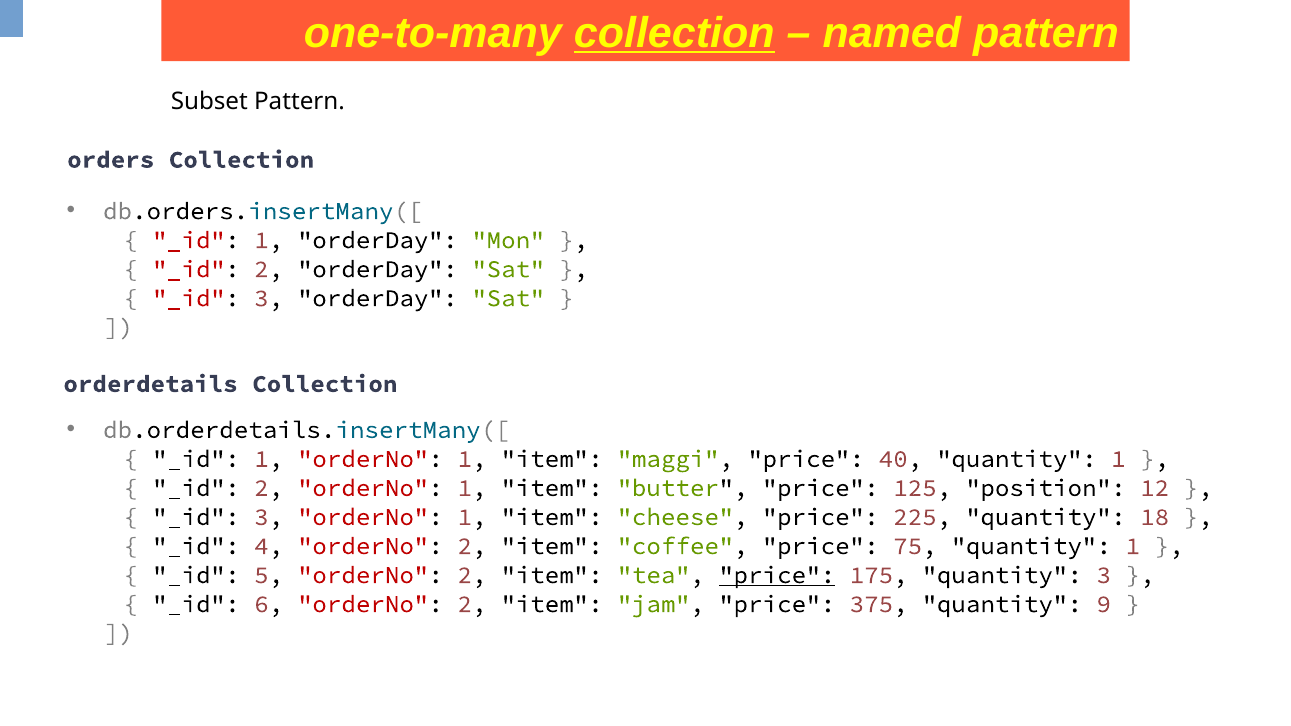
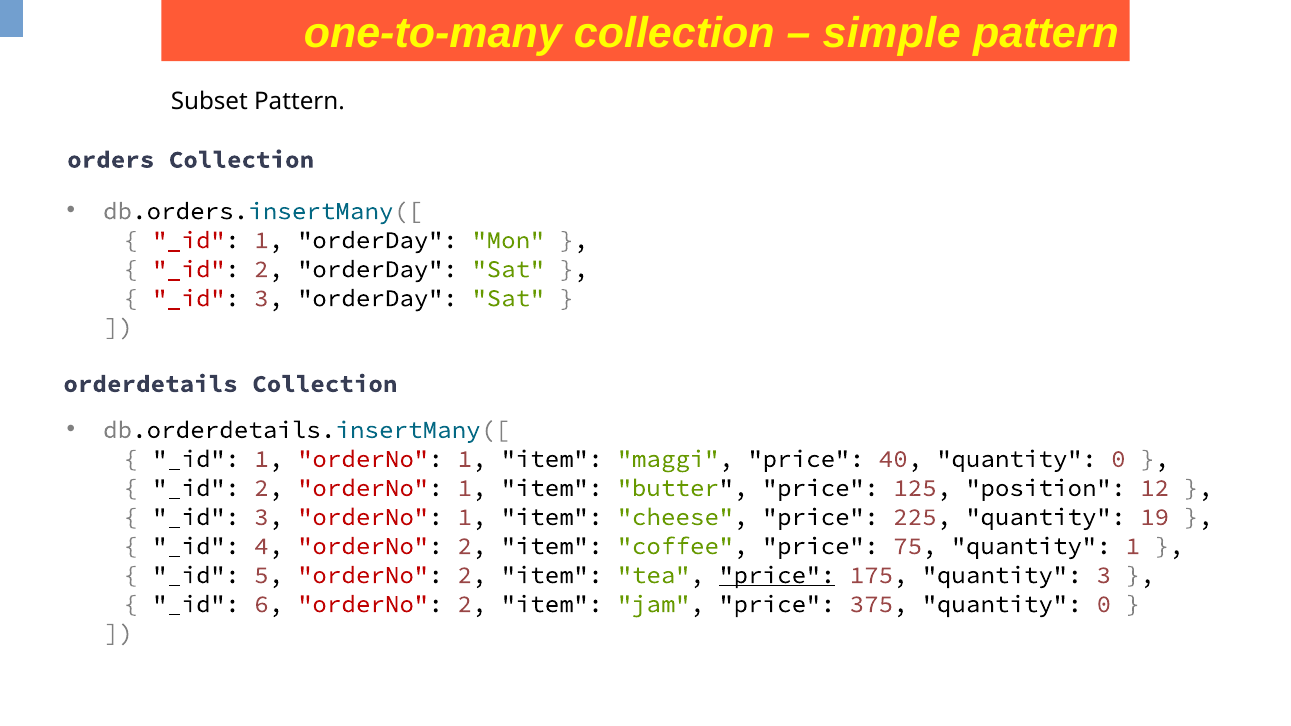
collection underline: present -> none (674, 34)
named: named -> simple (892, 34)
40 quantity 1: 1 -> 0 (1118, 459)
18: 18 -> 19 (1155, 517)
375 quantity 9: 9 -> 0 (1104, 604)
